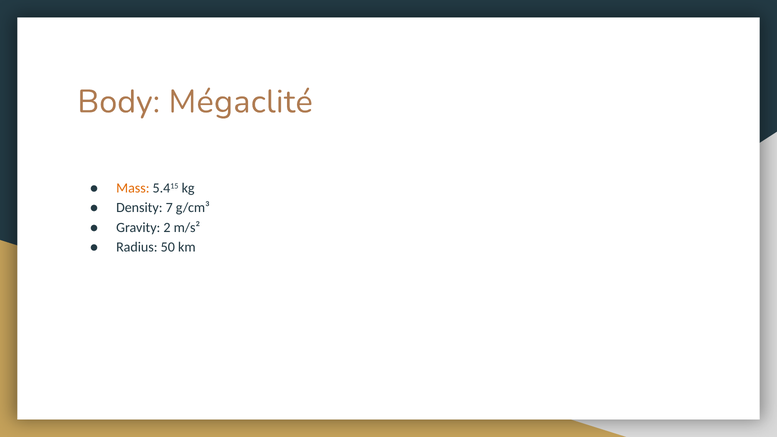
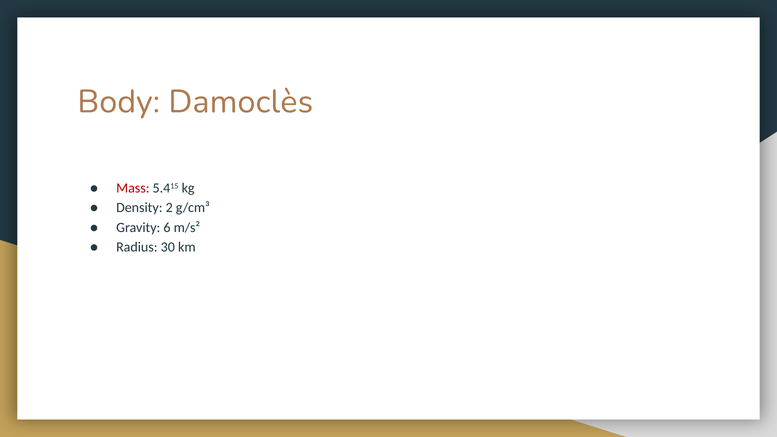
Mégaclité: Mégaclité -> Damoclès (241, 102)
Mass colour: orange -> red (133, 188)
7: 7 -> 2 (169, 208)
2: 2 -> 6 (167, 227)
50: 50 -> 30 (168, 247)
